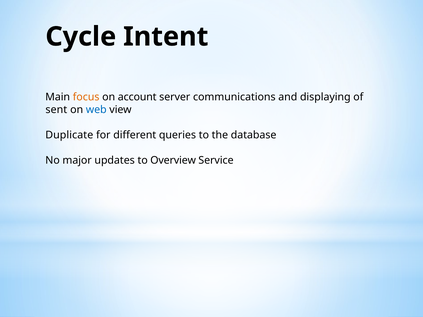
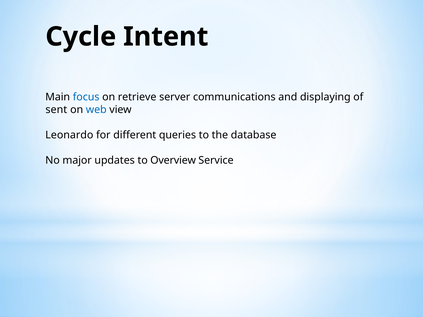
focus colour: orange -> blue (86, 97)
account: account -> retrieve (137, 97)
Duplicate: Duplicate -> Leonardo (69, 135)
